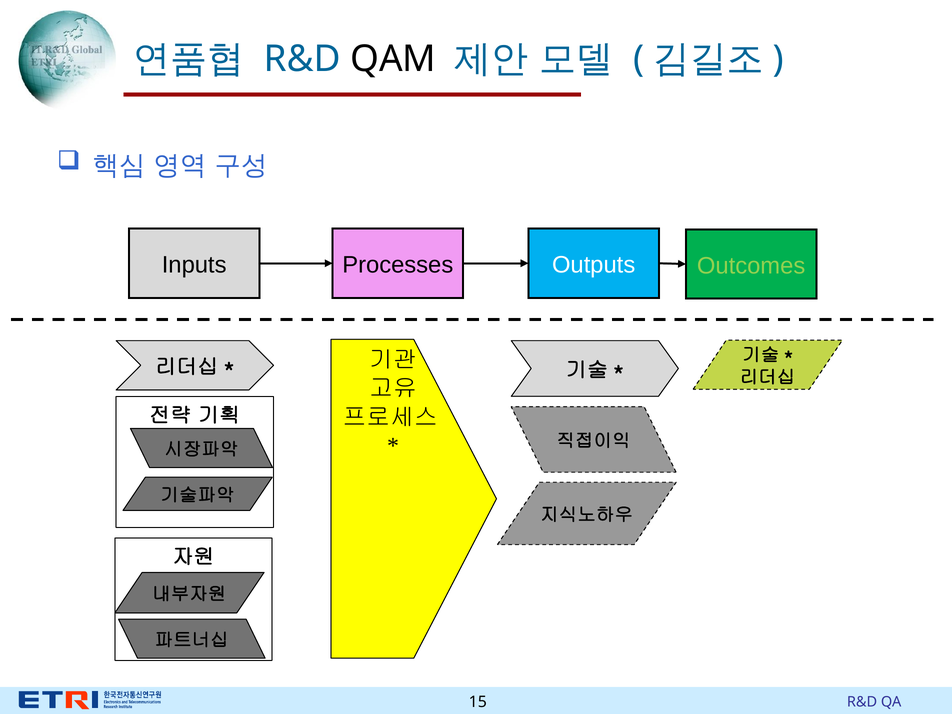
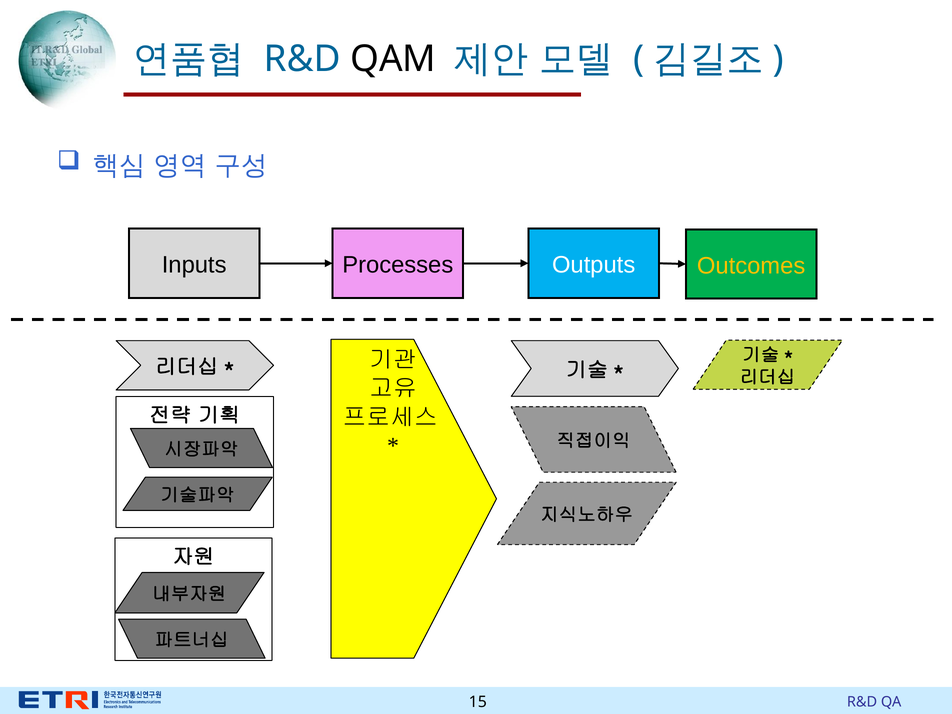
Outcomes colour: light green -> yellow (751, 266)
